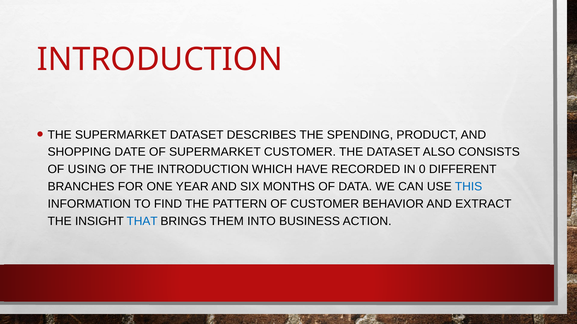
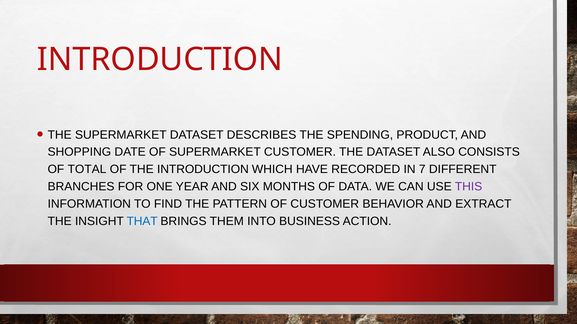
USING: USING -> TOTAL (87, 170)
0: 0 -> 7 (422, 170)
THIS colour: blue -> purple (469, 187)
